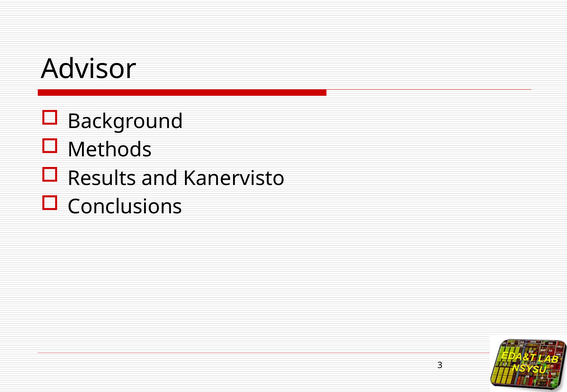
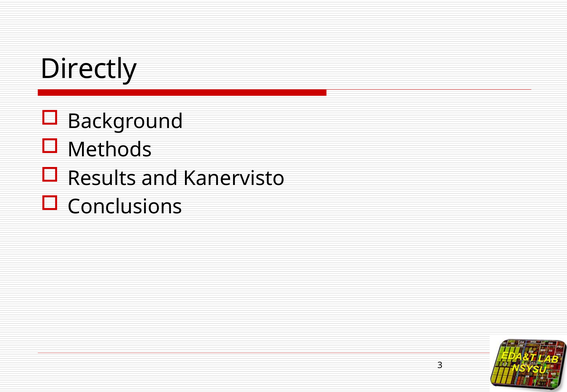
Advisor: Advisor -> Directly (89, 69)
